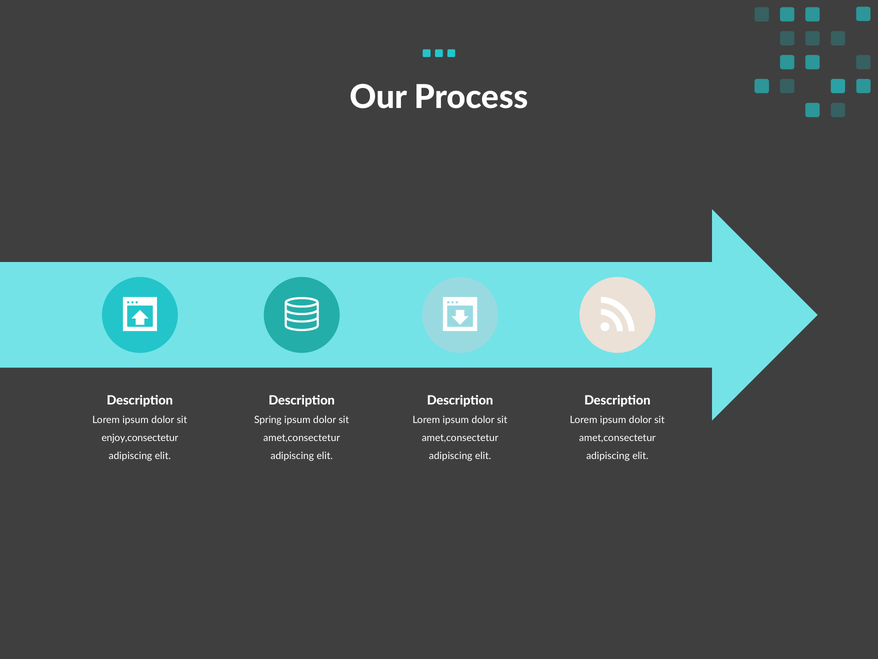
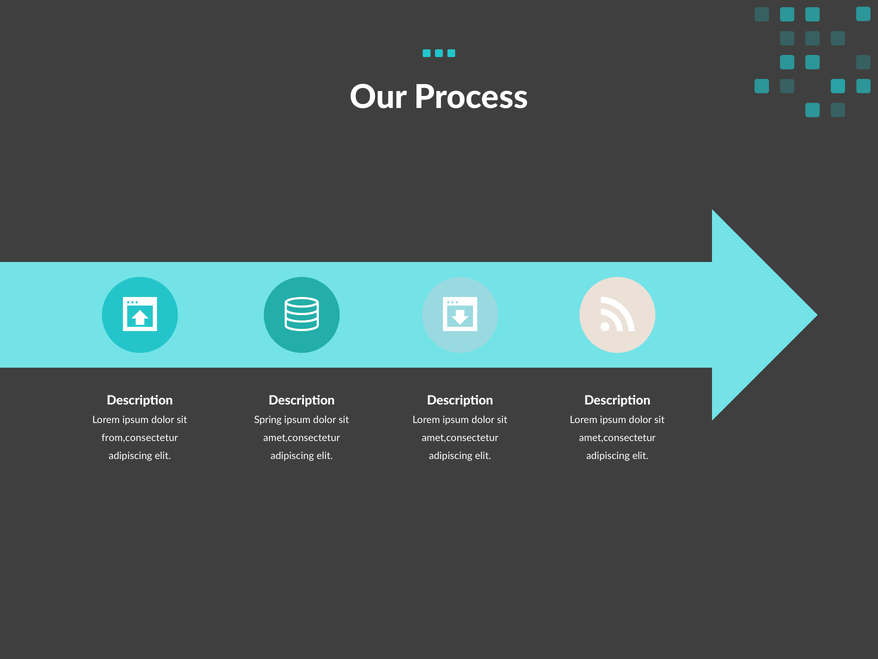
enjoy,consectetur: enjoy,consectetur -> from,consectetur (140, 438)
